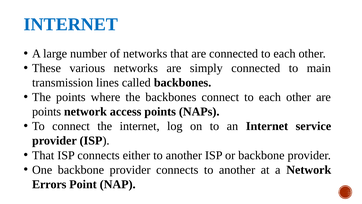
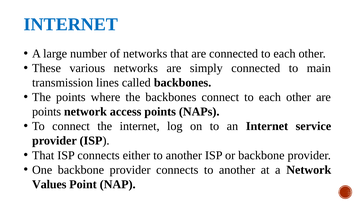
Errors: Errors -> Values (49, 184)
